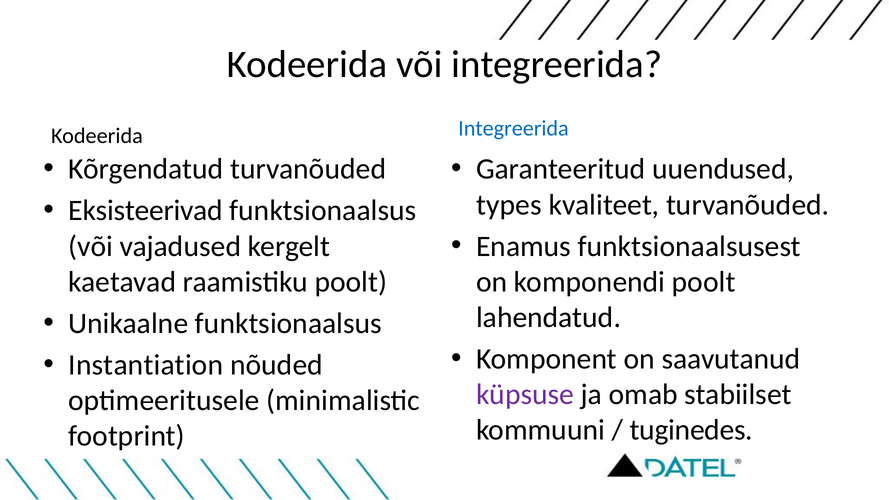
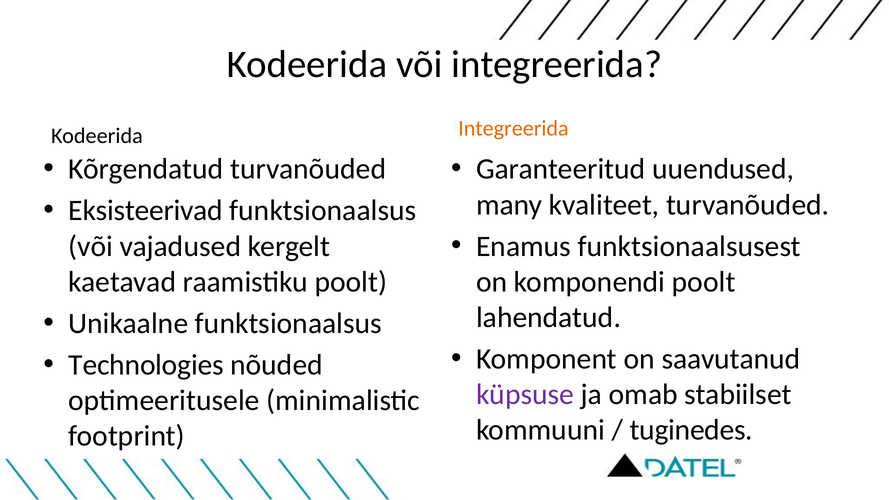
Integreerida colour: blue -> orange (513, 129)
types: types -> many (509, 205)
Instantiation: Instantiation -> Technologies (146, 365)
